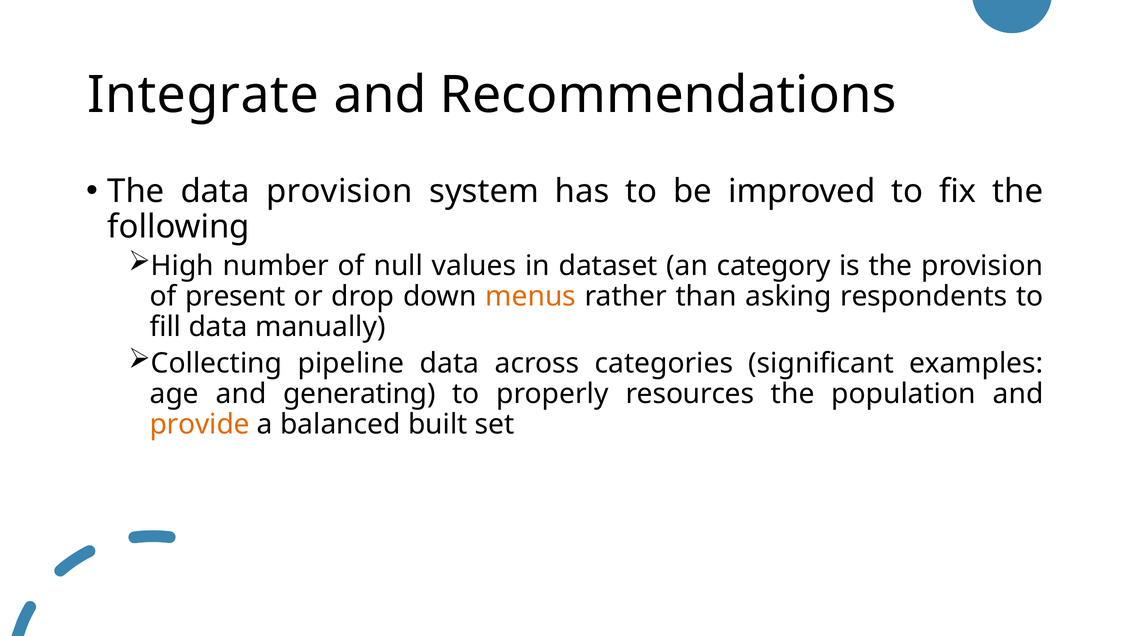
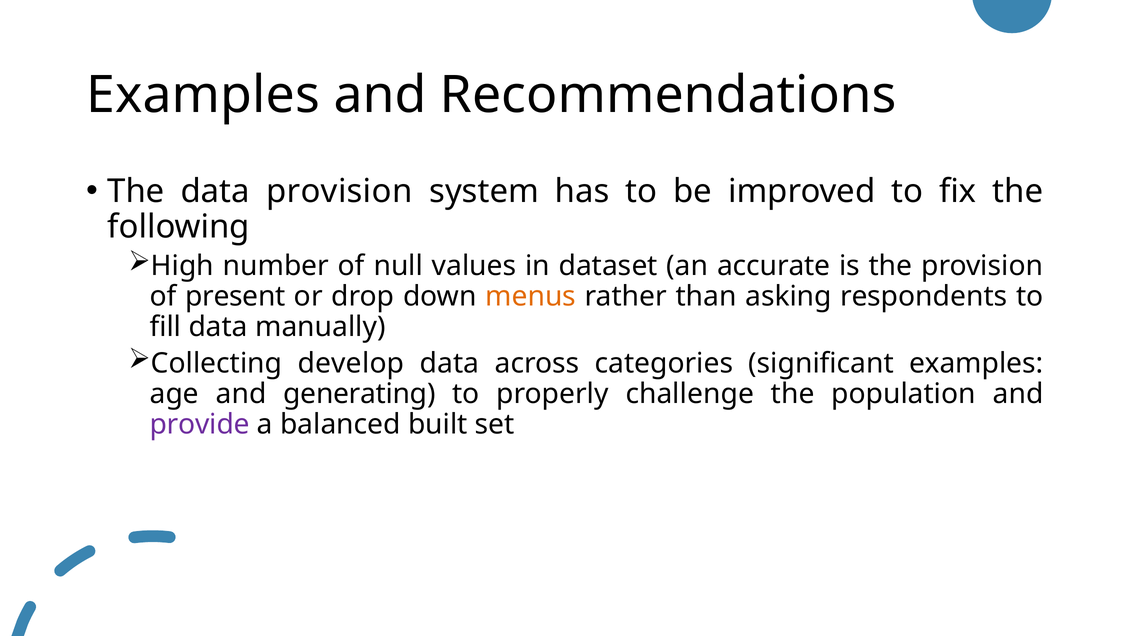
Integrate: Integrate -> Examples (203, 95)
category: category -> accurate (774, 266)
pipeline: pipeline -> develop (351, 363)
resources: resources -> challenge (690, 393)
provide colour: orange -> purple (200, 424)
